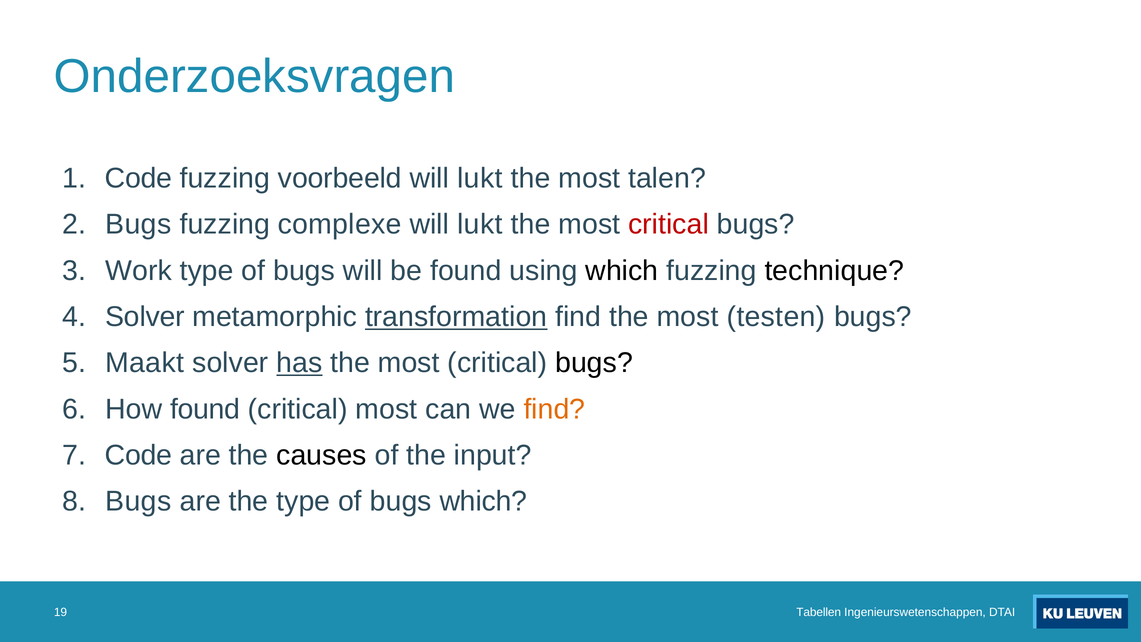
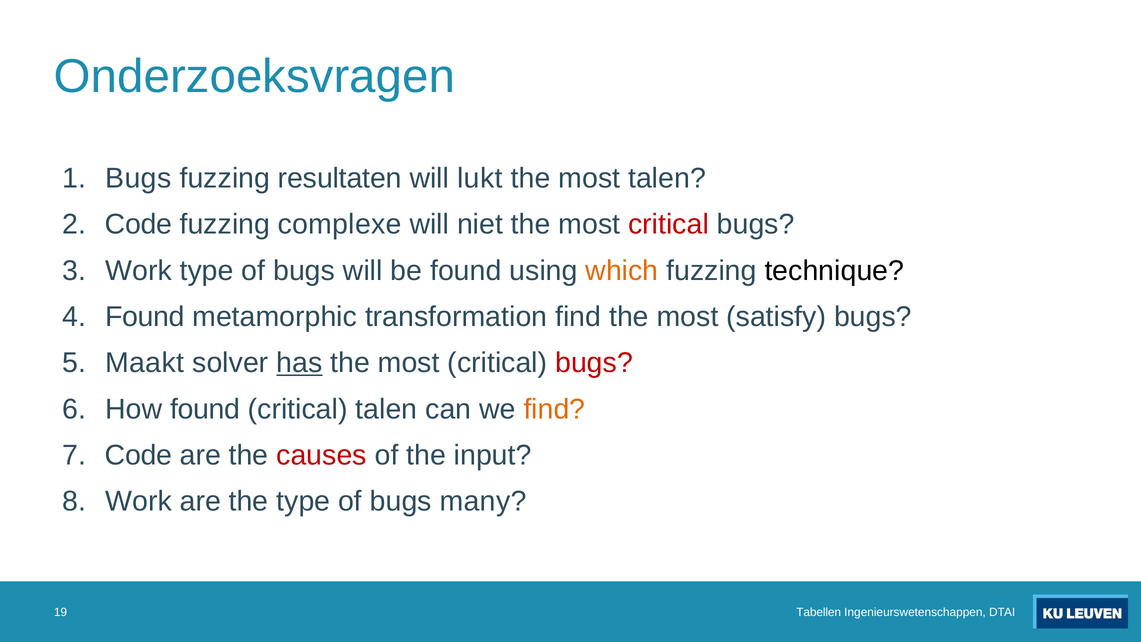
Code: Code -> Bugs (138, 178)
voorbeeld: voorbeeld -> resultaten (340, 178)
Bugs: Bugs -> Code (139, 224)
lukt: lukt -> niet (480, 224)
which colour: black -> orange (622, 271)
Solver: Solver -> Found (145, 317)
transformation underline: present -> none (456, 317)
testen: testen -> satisfy (776, 317)
bugs colour: black -> red (594, 363)
critical most: most -> talen (386, 409)
causes colour: black -> red (322, 455)
Bugs: Bugs -> Work (139, 501)
bugs which: which -> many (483, 501)
